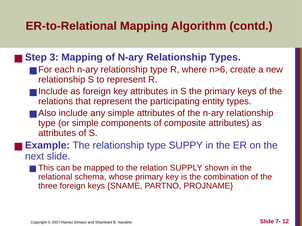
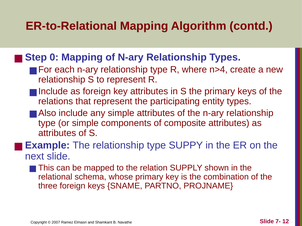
3: 3 -> 0 (54, 58)
n>6: n>6 -> n>4 (219, 70)
